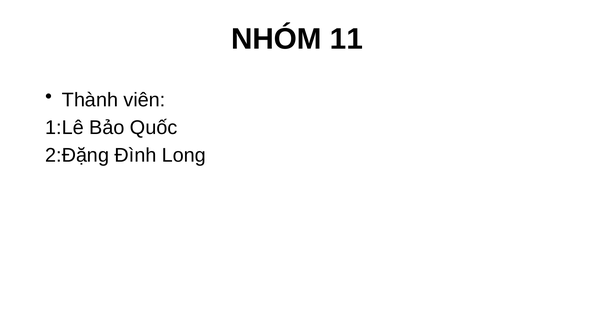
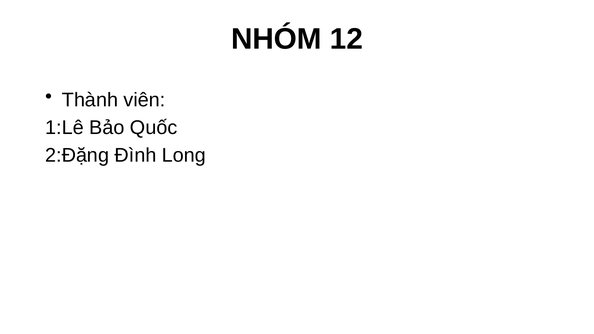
11: 11 -> 12 (346, 39)
